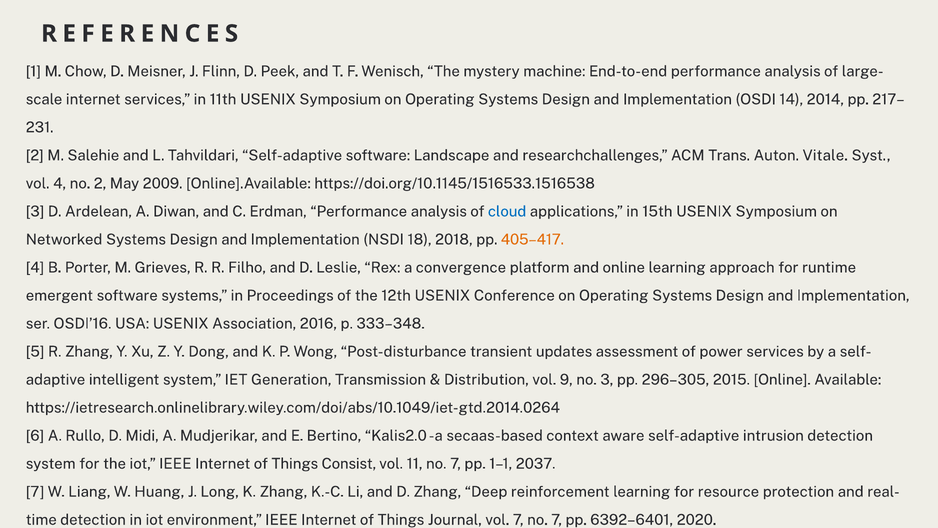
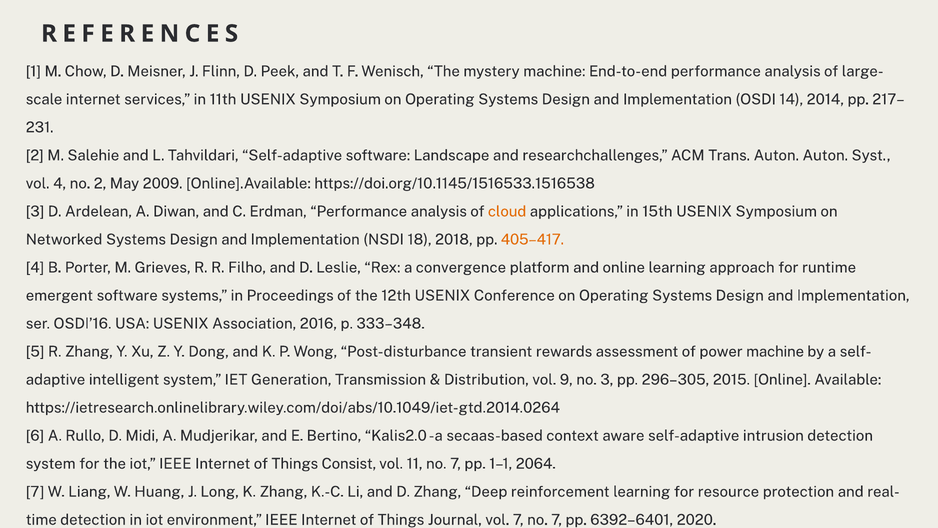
Auton Vitale: Vitale -> Auton (825, 155)
cloud colour: blue -> orange (507, 211)
updates: updates -> rewards (564, 351)
power services: services -> machine (775, 351)
2037: 2037 -> 2064 (536, 463)
